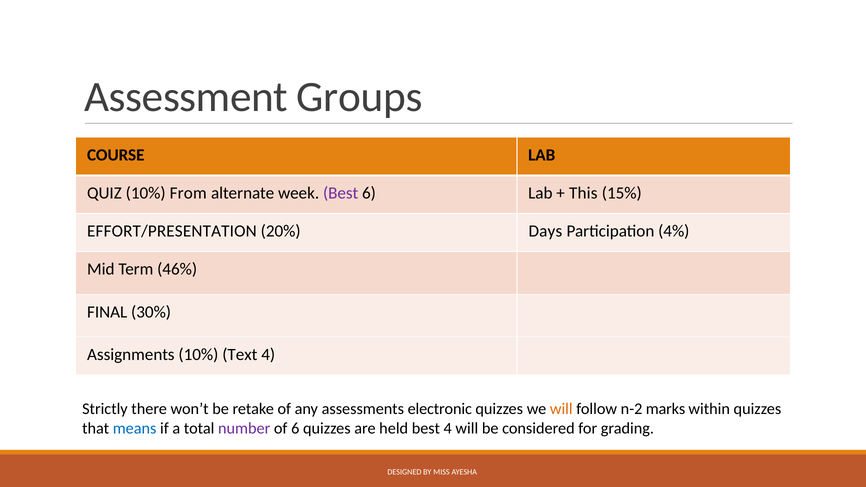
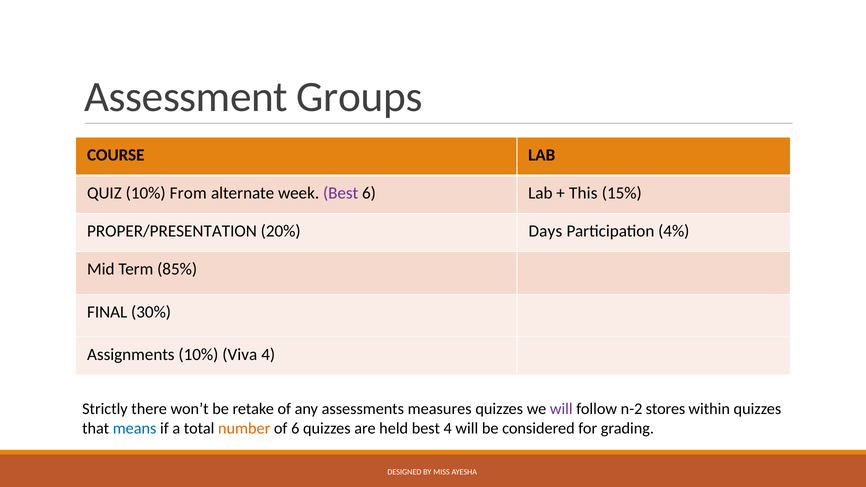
EFFORT/PRESENTATION: EFFORT/PRESENTATION -> PROPER/PRESENTATION (172, 231)
46%: 46% -> 85% (177, 269)
Text: Text -> Viva (240, 355)
electronic: electronic -> measures (440, 409)
will colour: orange -> purple (561, 409)
marks: marks -> stores (666, 409)
number colour: purple -> orange (244, 429)
